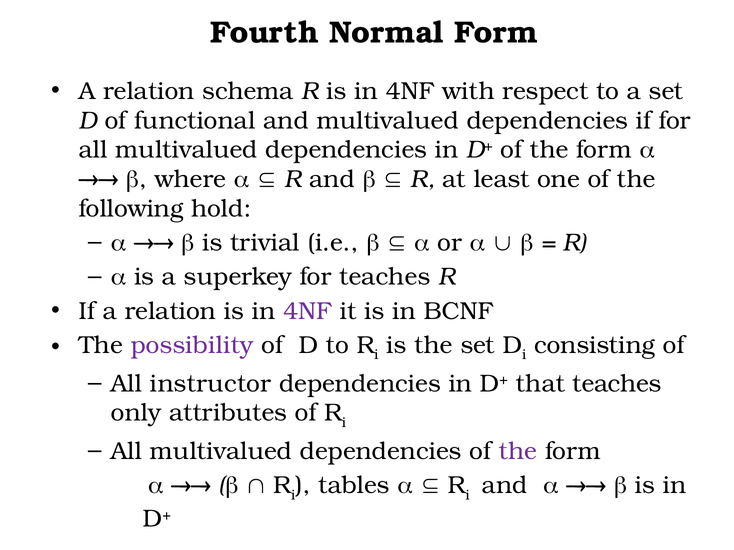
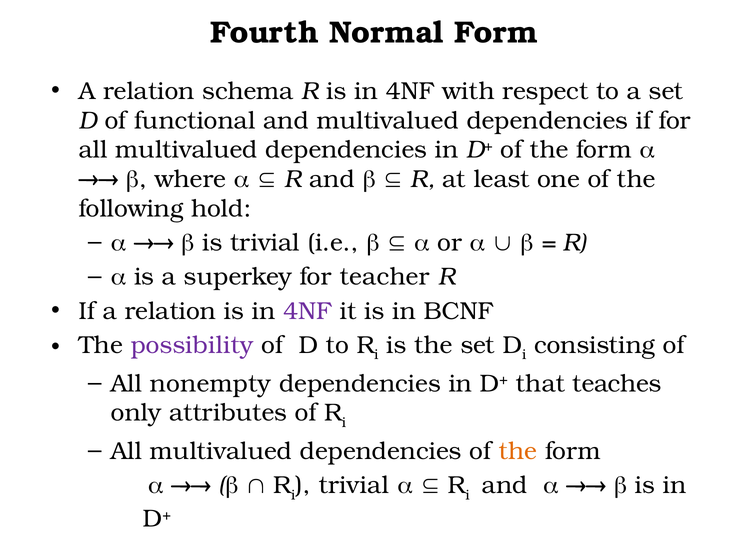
for teaches: teaches -> teacher (385, 277)
instructor: instructor -> nonempty (211, 384)
the colour: purple -> orange (518, 452)
tables: tables -> trivial (354, 486)
